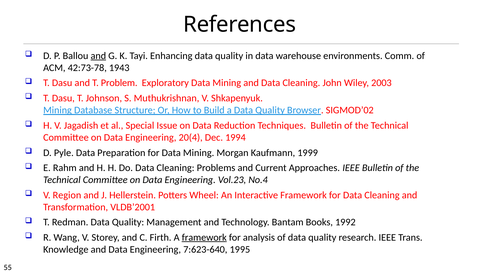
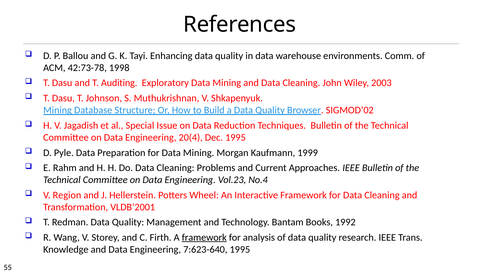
and underline: present -> none (98, 56)
1943: 1943 -> 1998 (119, 68)
Problem: Problem -> Auditing (119, 83)
Dec 1994: 1994 -> 1995 (235, 138)
